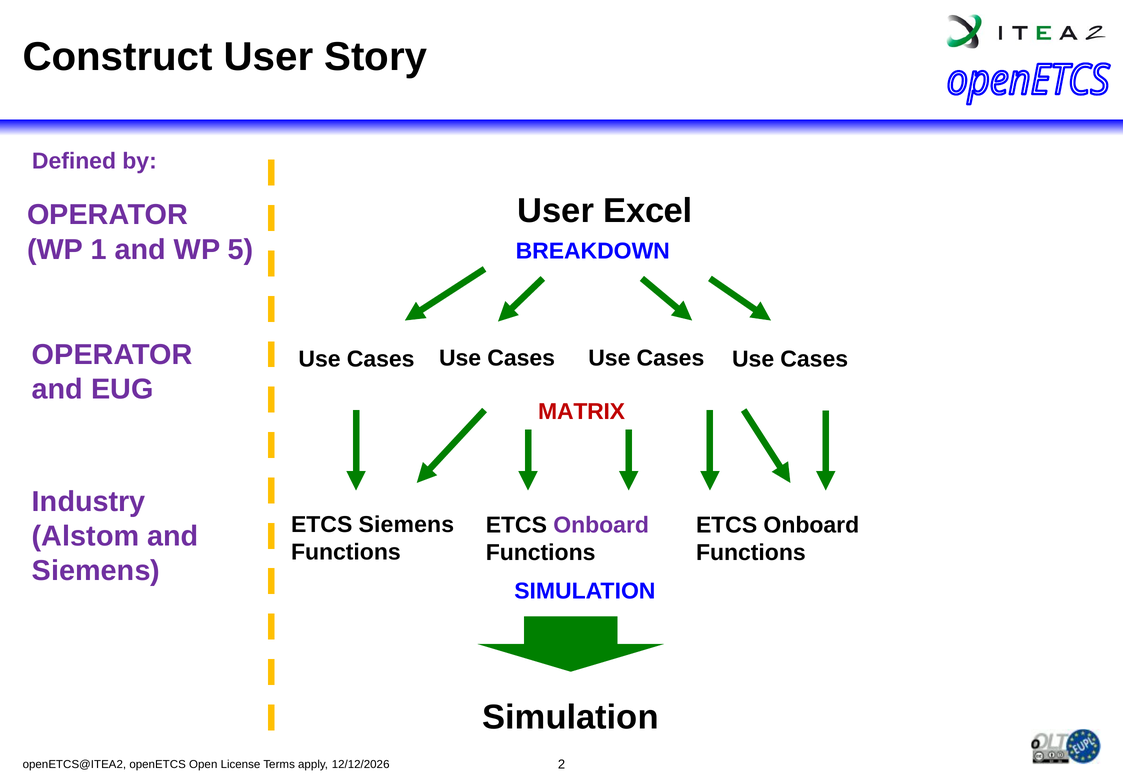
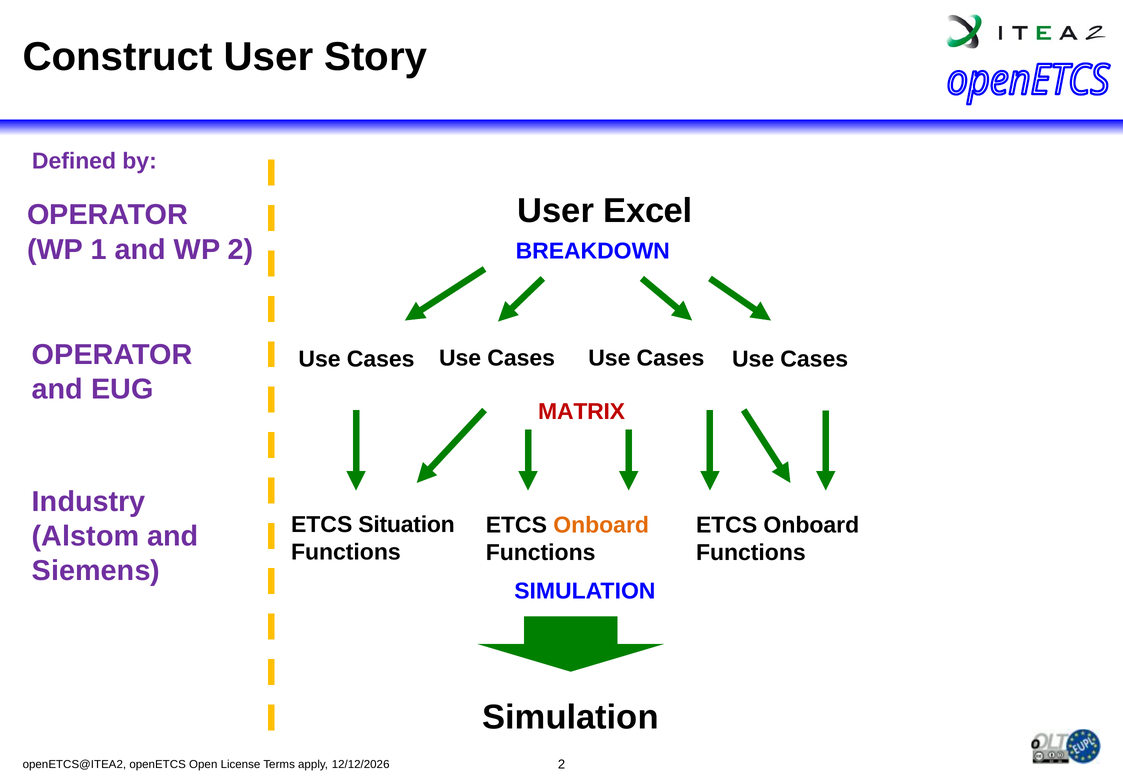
WP 5: 5 -> 2 (241, 250)
ETCS Siemens: Siemens -> Situation (407, 525)
Onboard colour: purple -> orange (601, 525)
